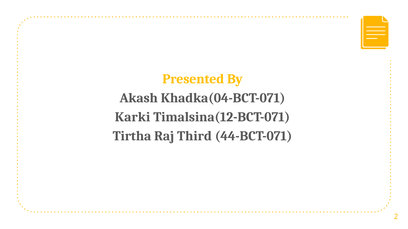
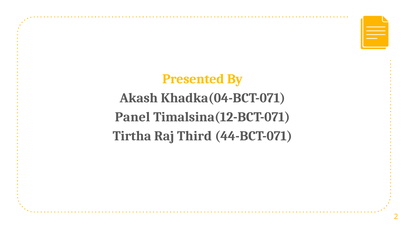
Karki: Karki -> Panel (133, 117)
